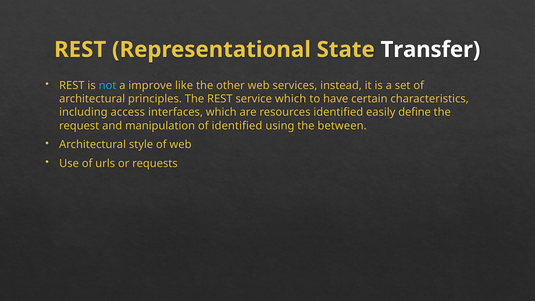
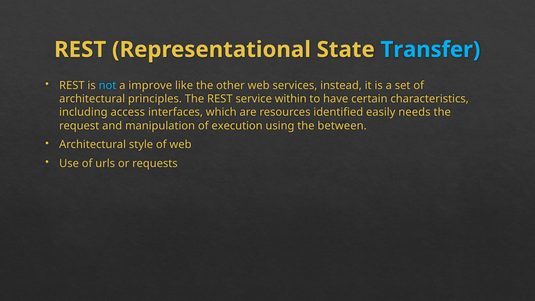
Transfer colour: white -> light blue (430, 50)
service which: which -> within (291, 99)
define: define -> needs (414, 112)
of identified: identified -> execution (237, 126)
